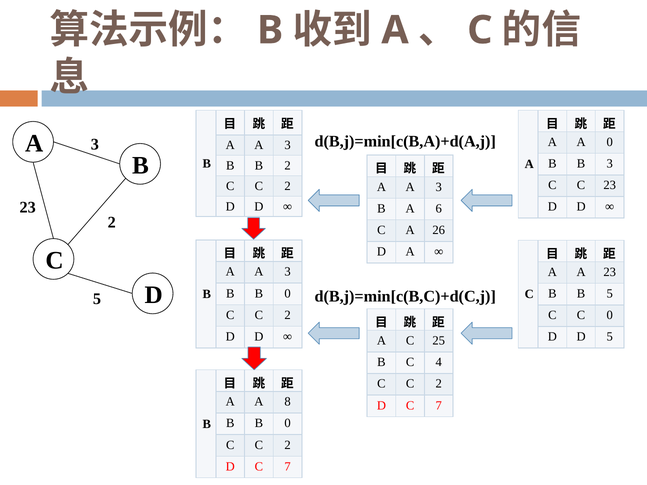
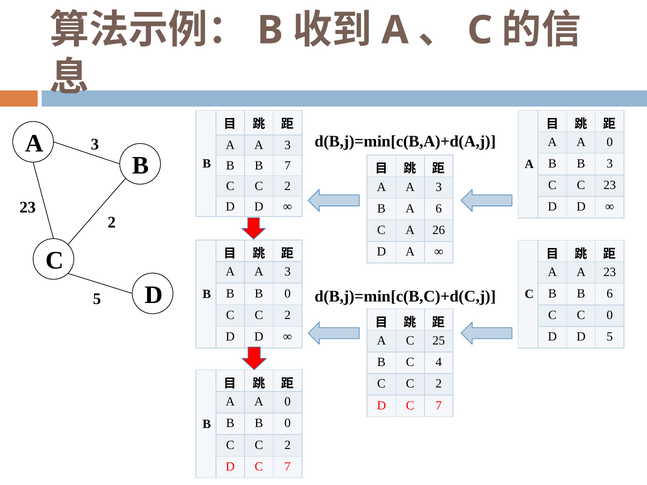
B 2: 2 -> 7 (288, 166)
B 5: 5 -> 6 (610, 294)
8: 8 -> 0 (288, 402)
